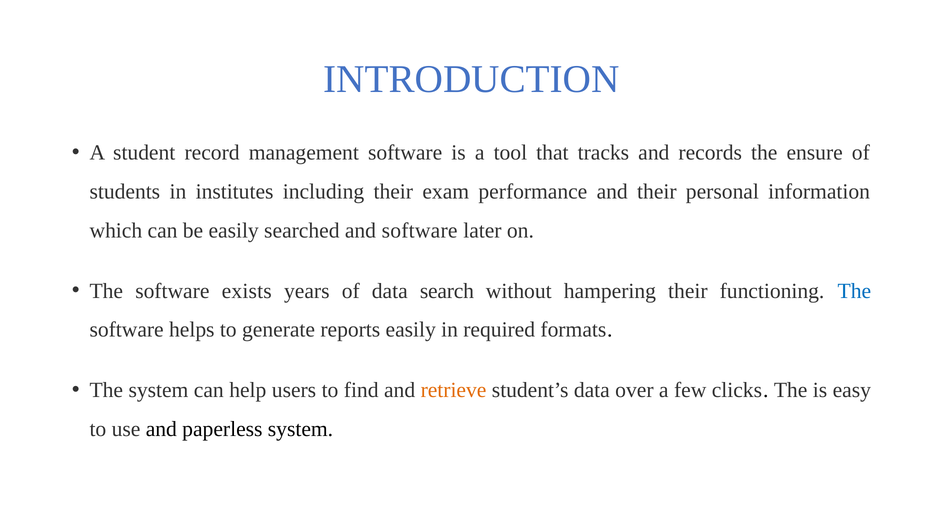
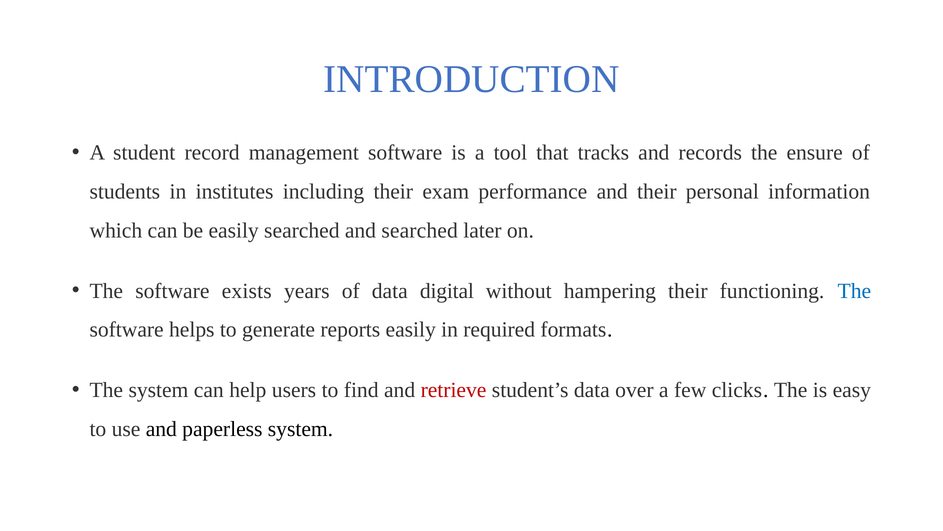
and software: software -> searched (420, 230)
search: search -> digital (447, 291)
retrieve colour: orange -> red (454, 390)
